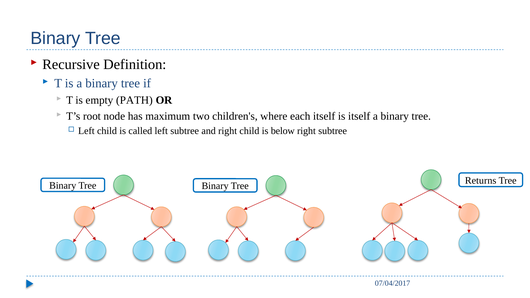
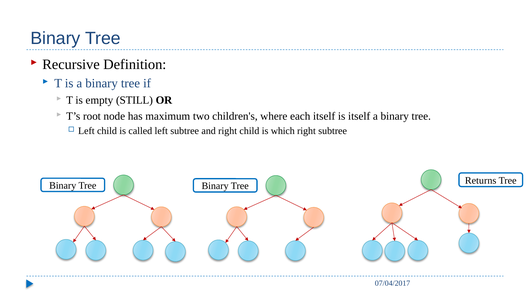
PATH: PATH -> STILL (134, 100)
below: below -> which (283, 131)
